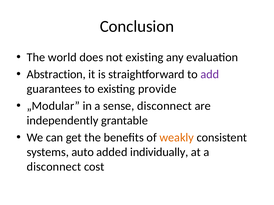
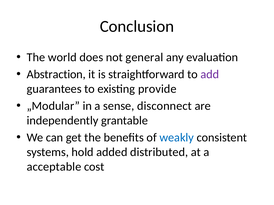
not existing: existing -> general (144, 57)
weakly colour: orange -> blue (177, 138)
auto: auto -> hold (83, 152)
individually: individually -> distributed (159, 152)
disconnect: disconnect -> acceptable (54, 167)
